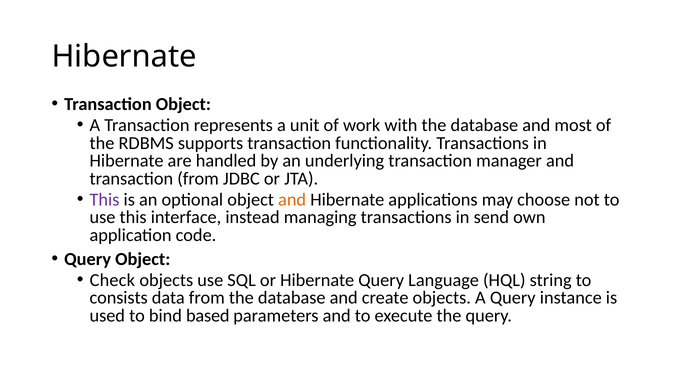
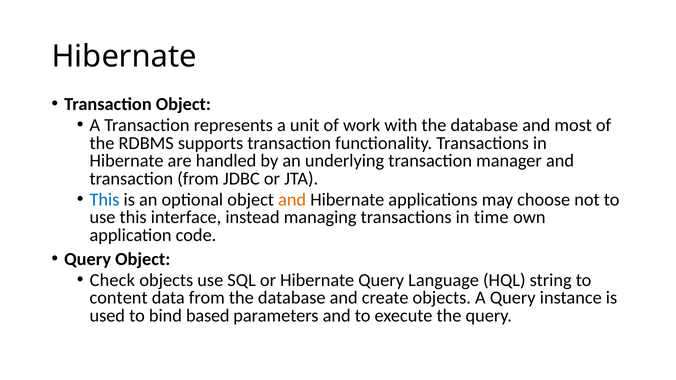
This colour: purple -> blue (104, 200)
send: send -> time (491, 217)
consists: consists -> content (119, 298)
